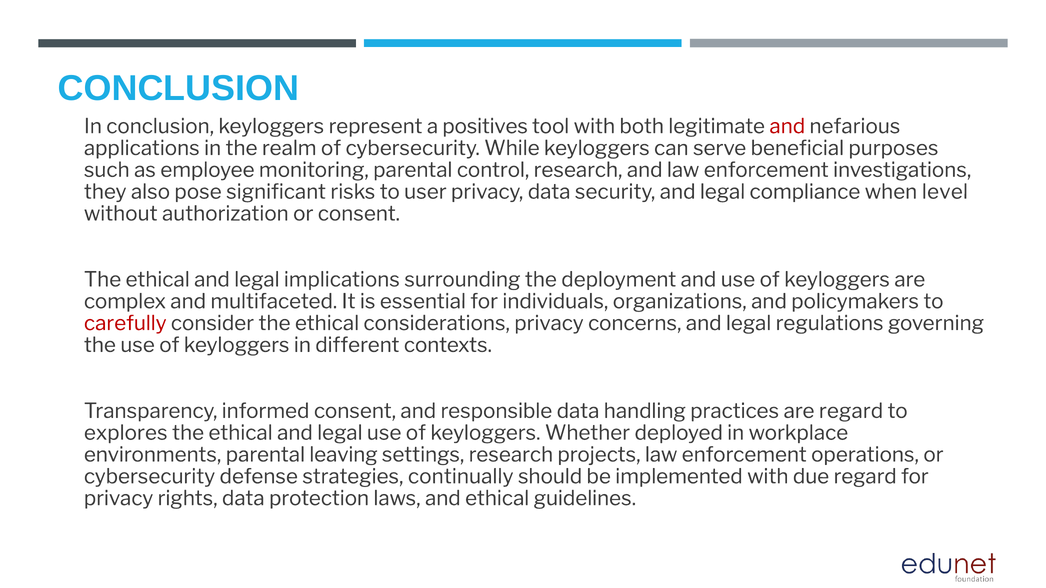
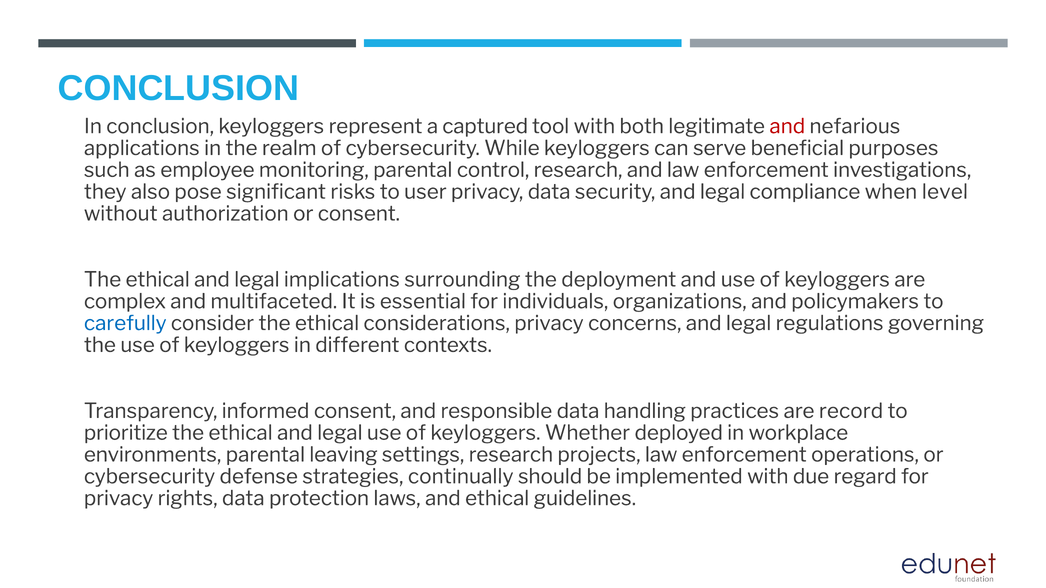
positives: positives -> captured (485, 126)
carefully colour: red -> blue (125, 323)
are regard: regard -> record (851, 411)
explores: explores -> prioritize (126, 433)
